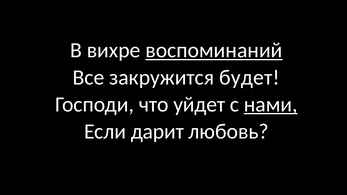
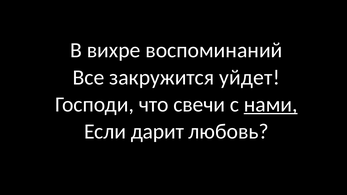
воспоминаний underline: present -> none (214, 50)
будет: будет -> уйдет (249, 77)
уйдет: уйдет -> свечи (199, 104)
